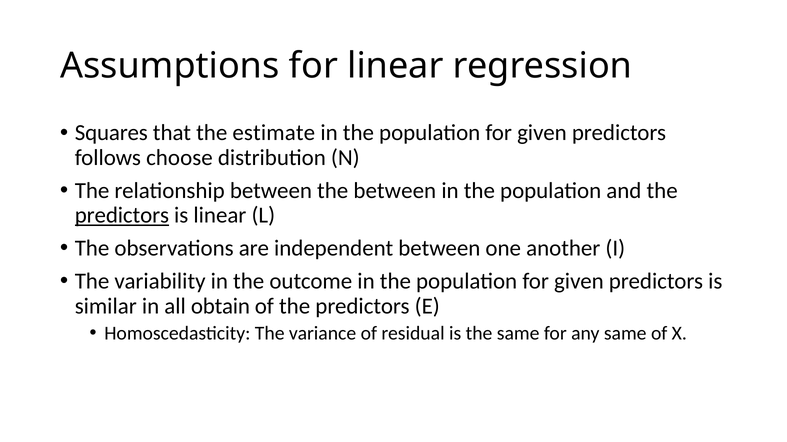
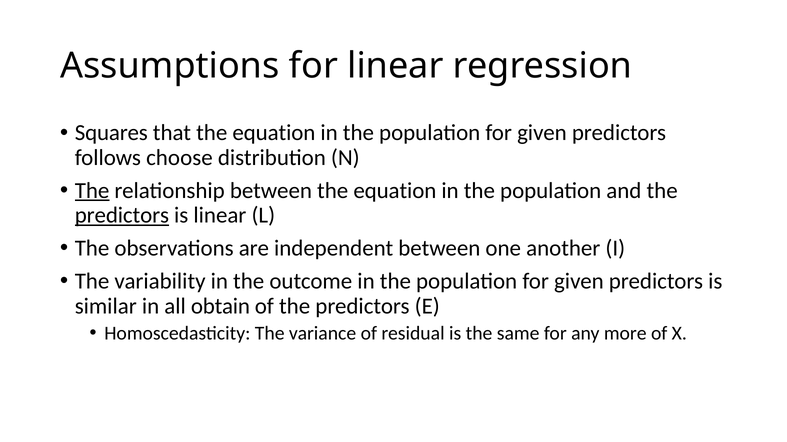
that the estimate: estimate -> equation (274, 133)
The underline: none -> present (92, 191)
between the between: between -> equation (395, 191)
any same: same -> more (625, 334)
